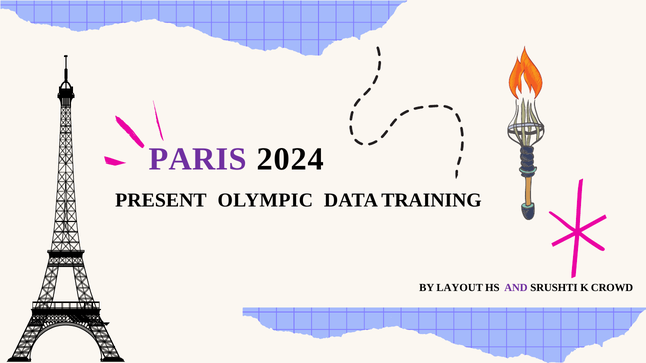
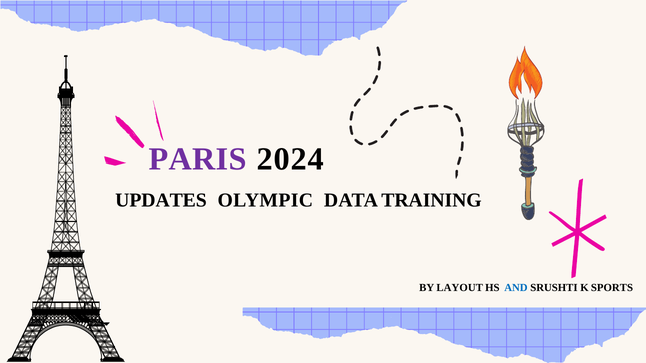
PRESENT: PRESENT -> UPDATES (161, 201)
AND colour: purple -> blue (516, 288)
CROWD: CROWD -> SPORTS (612, 288)
